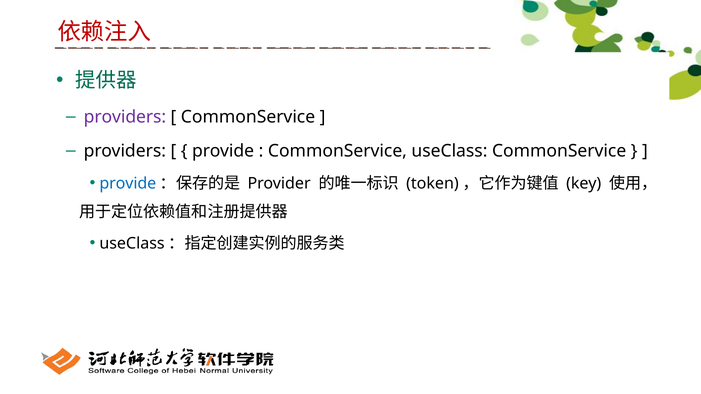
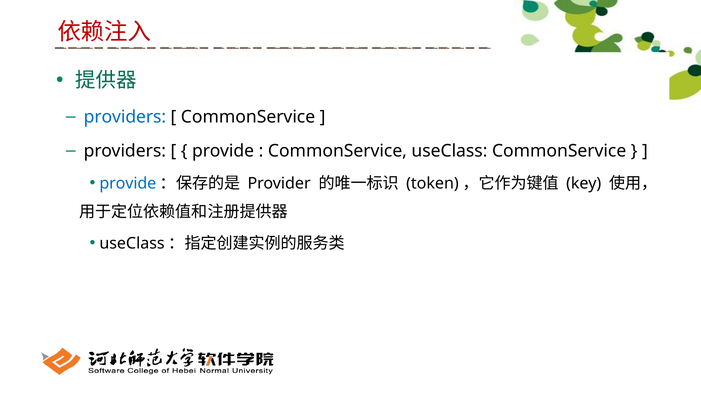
providers colour: purple -> blue (125, 117)
